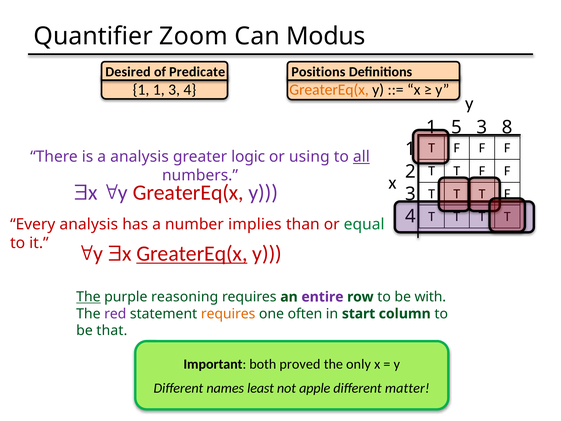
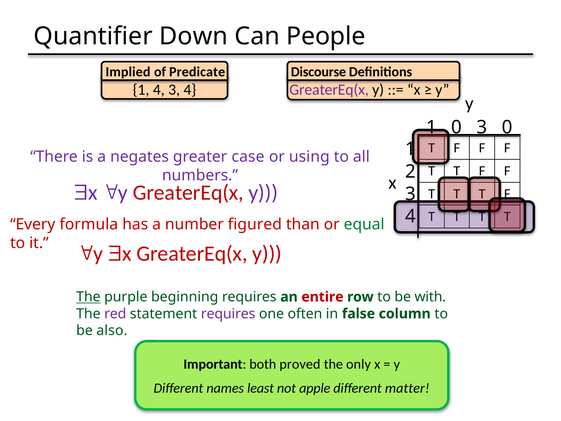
Zoom: Zoom -> Down (194, 36)
Modus: Modus -> People (326, 36)
Desired: Desired -> Implied (128, 72)
Positions: Positions -> Discourse (319, 72)
1 1: 1 -> 4 (159, 89)
GreaterEq(x colour: orange -> purple (329, 89)
5: 5 -> 0 (457, 127)
3 8: 8 -> 0 (507, 127)
a analysis: analysis -> negates (140, 157)
logic: logic -> case (248, 157)
all underline: present -> none (361, 157)
Every analysis: analysis -> formula (89, 224)
implies: implies -> figured (255, 224)
GreaterEq(x underline: present -> none (192, 254)
reasoning: reasoning -> beginning (185, 297)
entire colour: purple -> red (322, 297)
requires colour: orange -> purple (228, 314)
start: start -> false (359, 314)
that: that -> also (112, 330)
